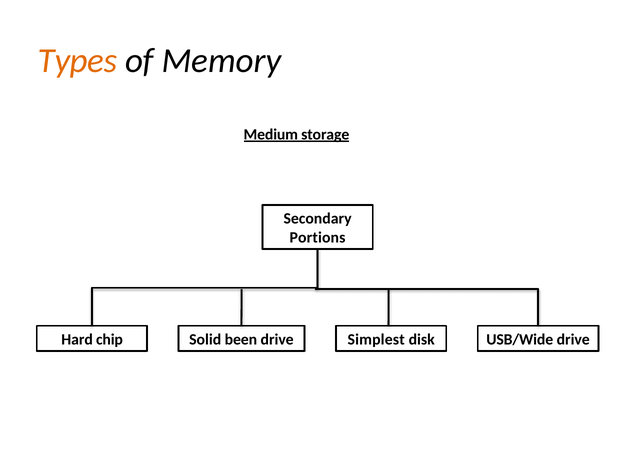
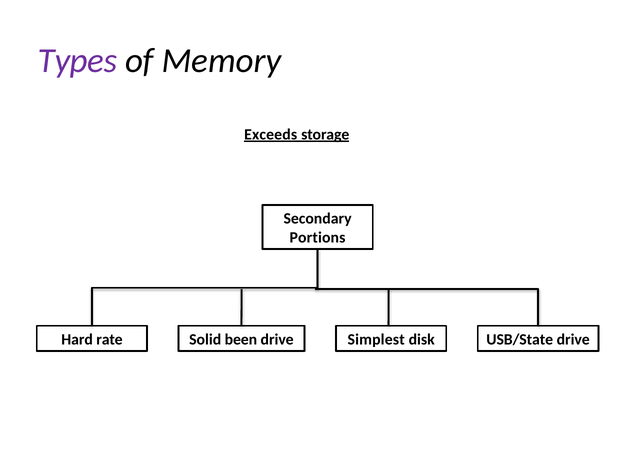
Types colour: orange -> purple (78, 61)
Medium: Medium -> Exceeds (271, 134)
chip: chip -> rate (109, 339)
USB/Wide: USB/Wide -> USB/State (520, 339)
